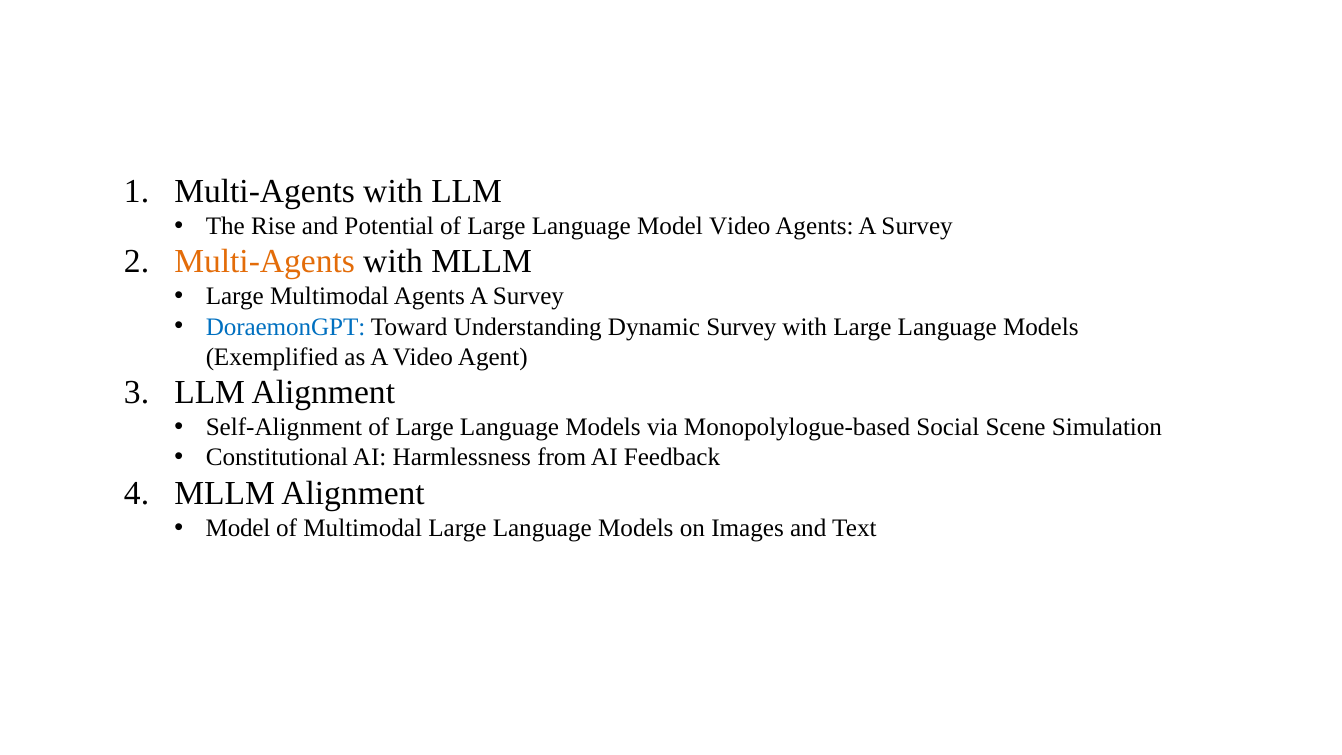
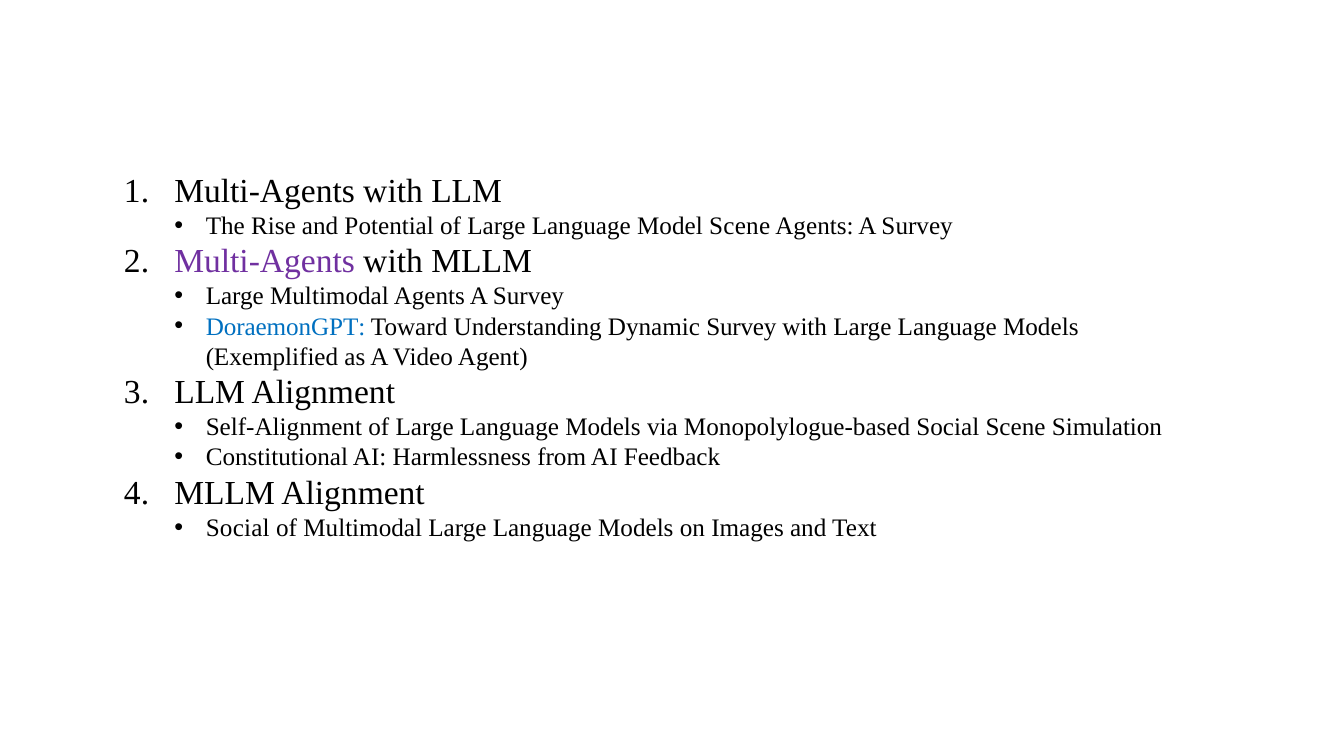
Model Video: Video -> Scene (740, 226)
Multi-Agents colour: orange -> purple (265, 262)
Model: Model -> Social (238, 528)
